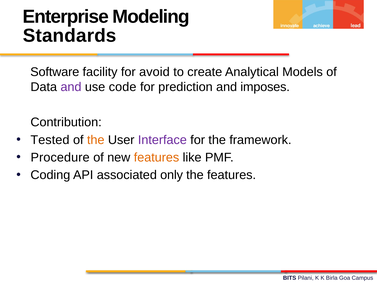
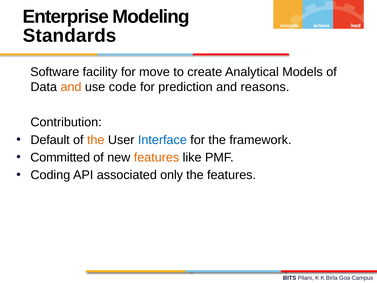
avoid: avoid -> move (154, 72)
and colour: purple -> orange (71, 87)
imposes: imposes -> reasons (265, 87)
Tested: Tested -> Default (50, 140)
Interface colour: purple -> blue (162, 140)
Procedure: Procedure -> Committed (60, 157)
